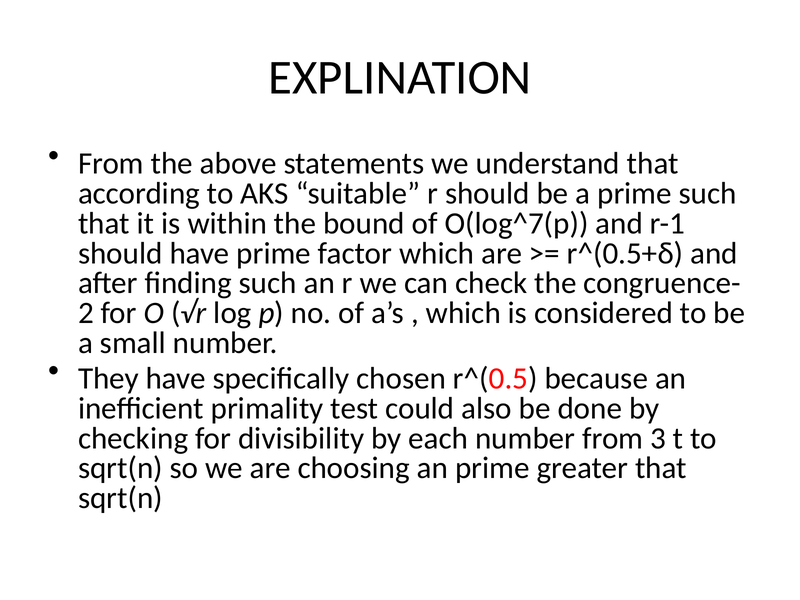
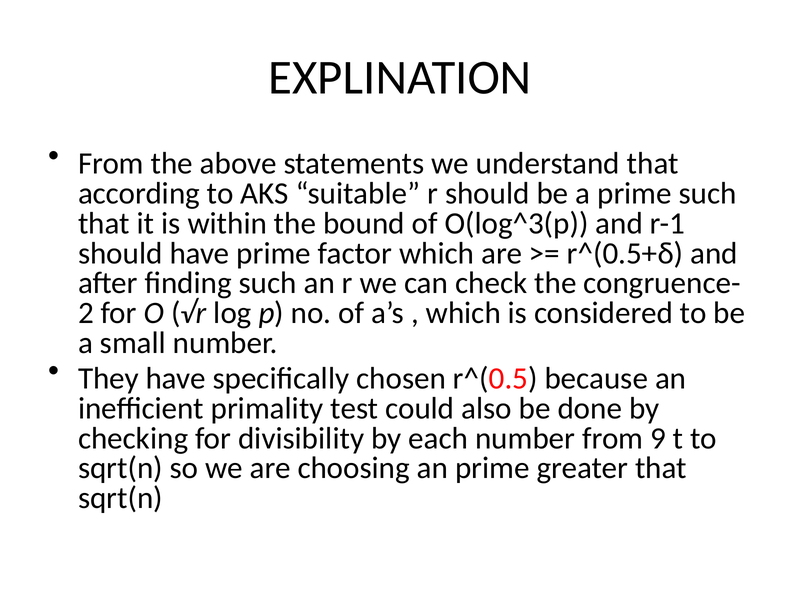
O(log^7(p: O(log^7(p -> O(log^3(p (517, 223)
3: 3 -> 9 (658, 438)
